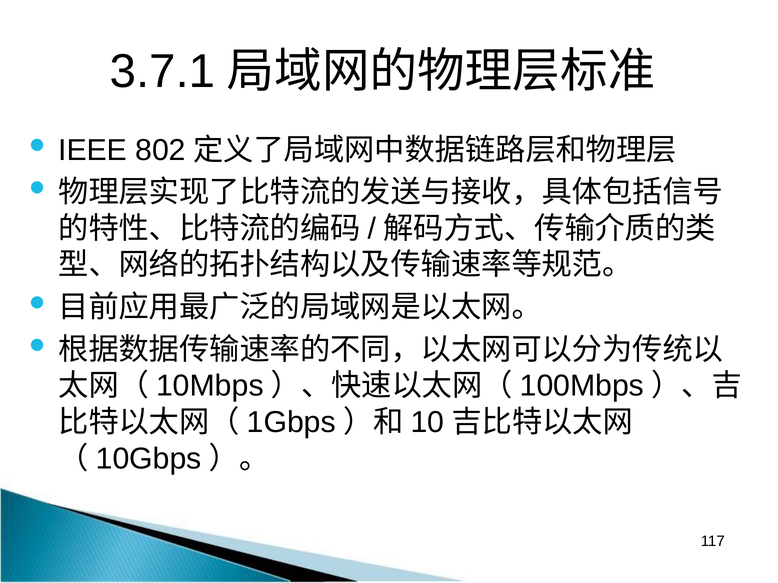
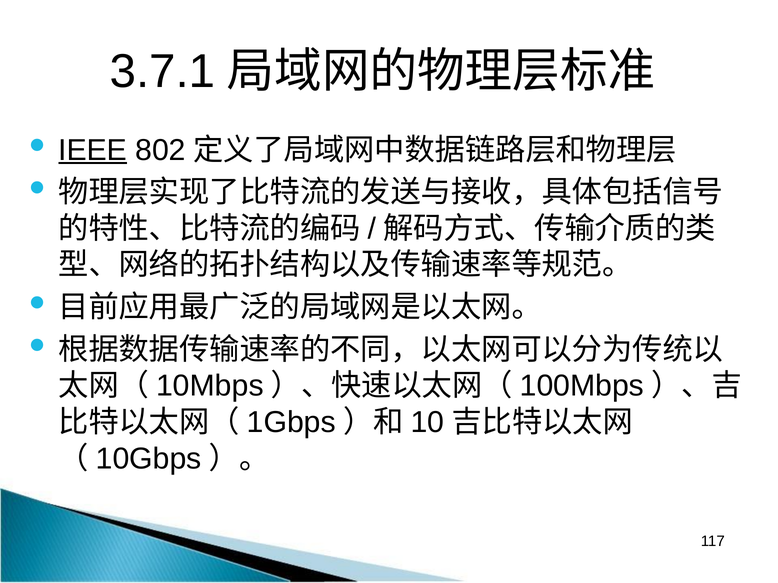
IEEE underline: none -> present (93, 150)
